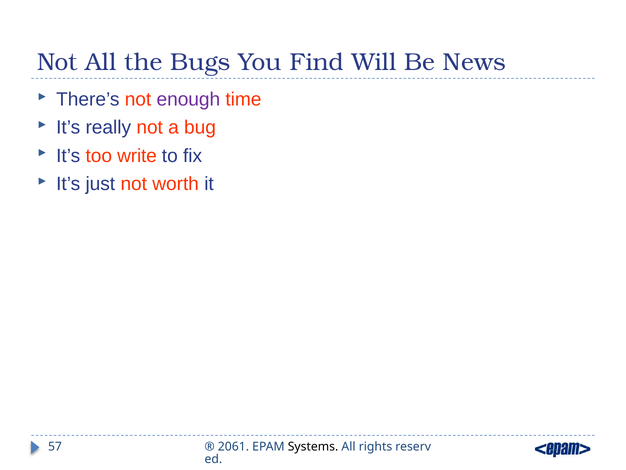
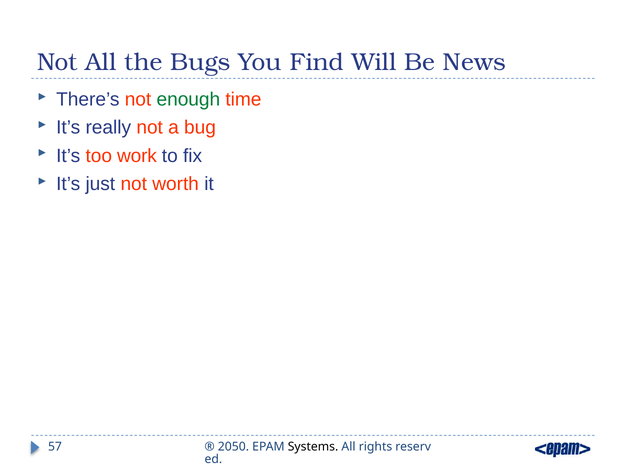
enough colour: purple -> green (188, 99)
write: write -> work (137, 156)
2061: 2061 -> 2050 (233, 446)
